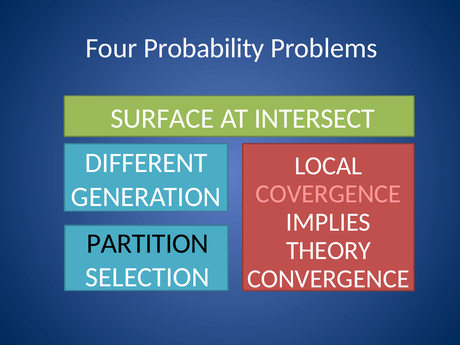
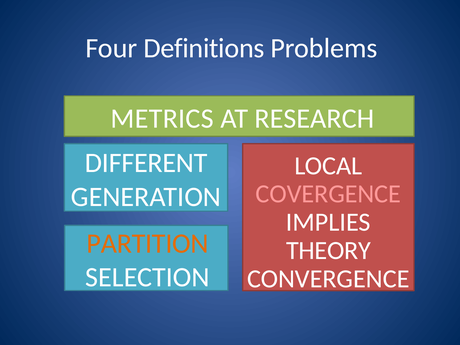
Probability: Probability -> Definitions (204, 48)
SURFACE: SURFACE -> METRICS (162, 119)
INTERSECT: INTERSECT -> RESEARCH (314, 119)
PARTITION colour: black -> orange (148, 244)
